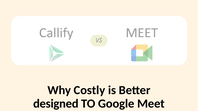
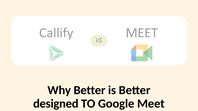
Why Costly: Costly -> Better (90, 91)
